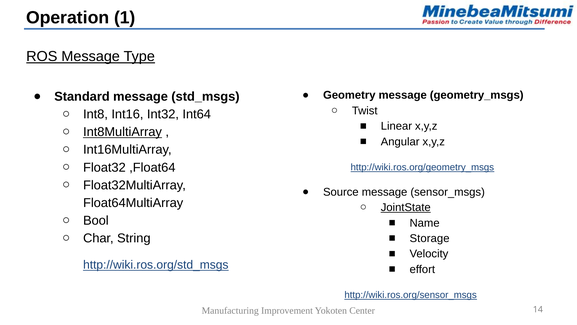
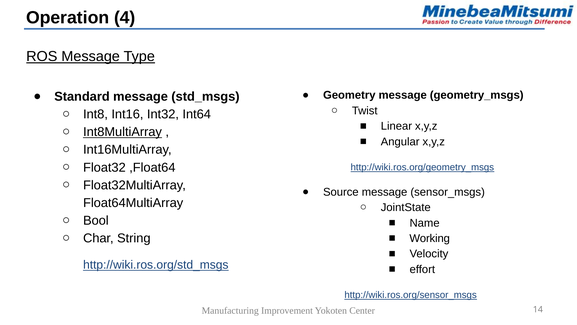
1: 1 -> 4 (125, 18)
JointState underline: present -> none (406, 207)
Storage: Storage -> Working (430, 238)
